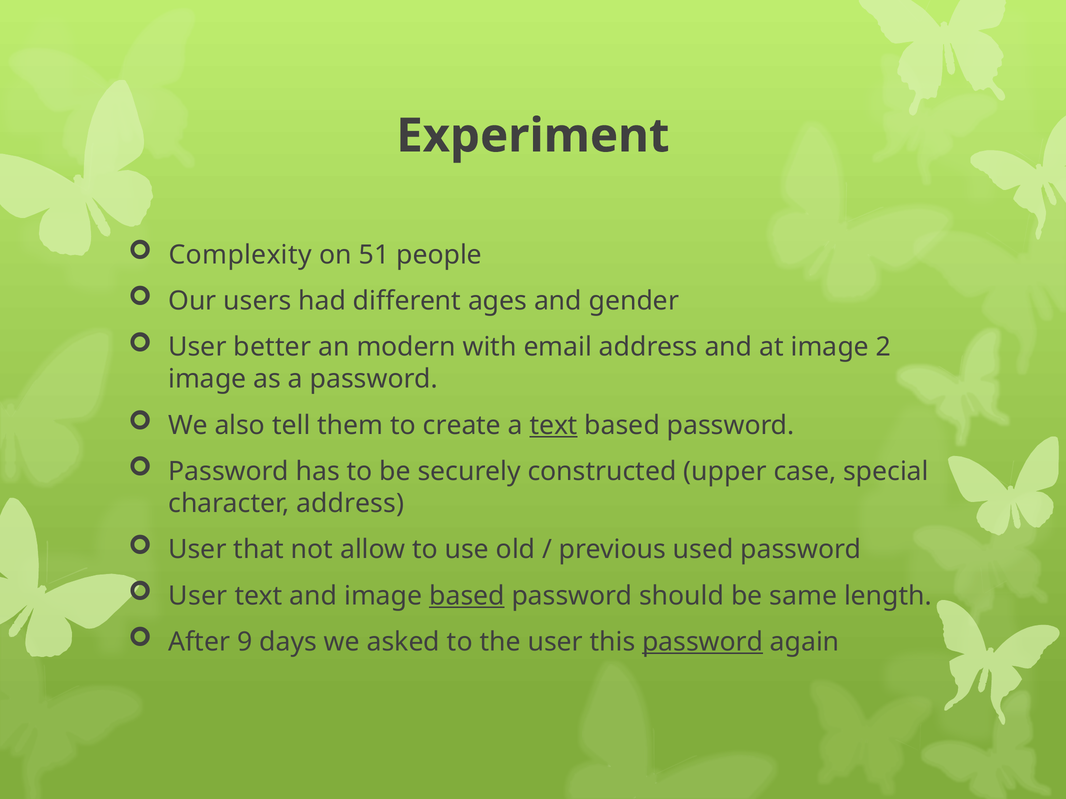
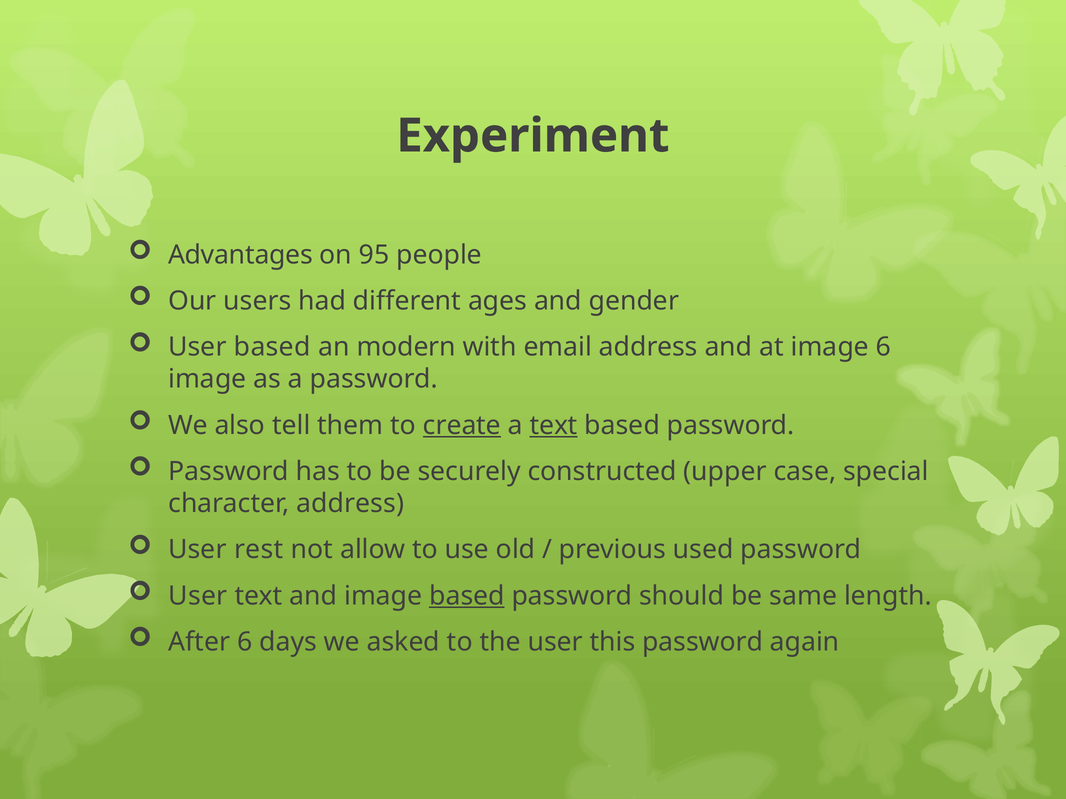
Complexity: Complexity -> Advantages (240, 255)
51: 51 -> 95 (374, 255)
User better: better -> based (272, 347)
image 2: 2 -> 6 (883, 347)
create underline: none -> present (462, 426)
that: that -> rest (259, 550)
After 9: 9 -> 6 (245, 642)
password underline: present -> none (703, 642)
